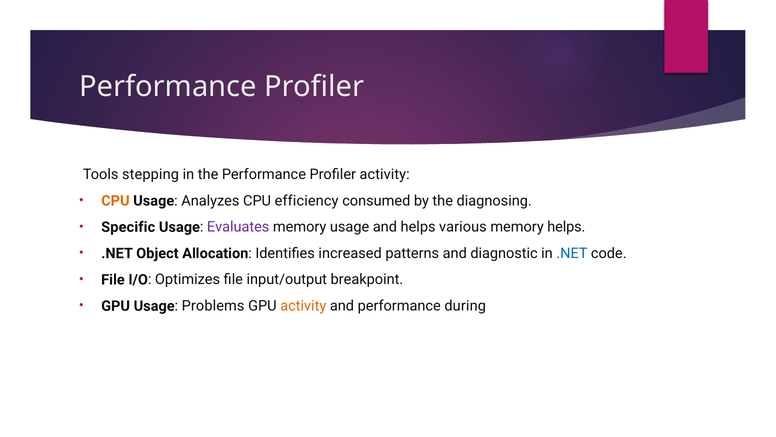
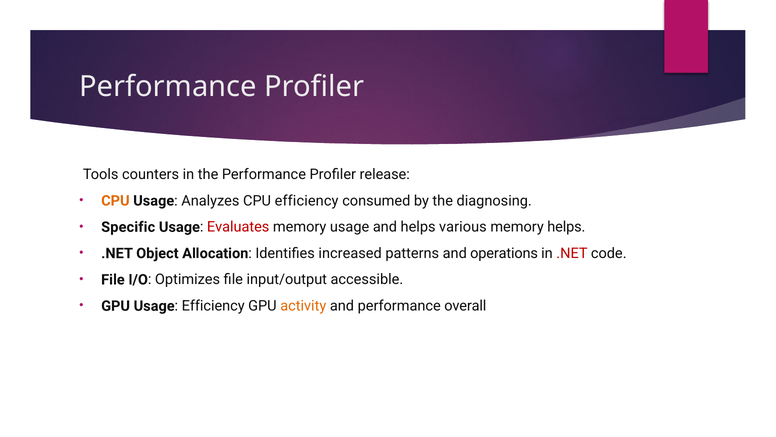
stepping: stepping -> counters (151, 174)
Profiler activity: activity -> release (385, 174)
Evaluates colour: purple -> red (238, 227)
diagnostic: diagnostic -> operations (504, 253)
.NET colour: blue -> red (572, 253)
breakpoint: breakpoint -> accessible (367, 279)
Usage Problems: Problems -> Efficiency (213, 306)
during: during -> overall (465, 306)
